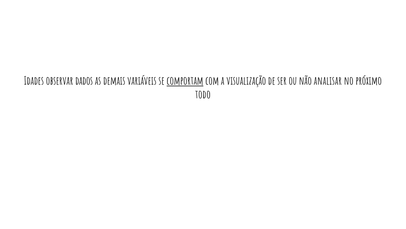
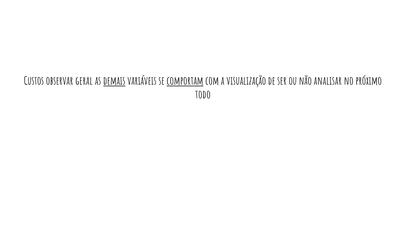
Idades: Idades -> Custos (34, 81)
dados: dados -> geral (84, 81)
demais underline: none -> present (114, 81)
